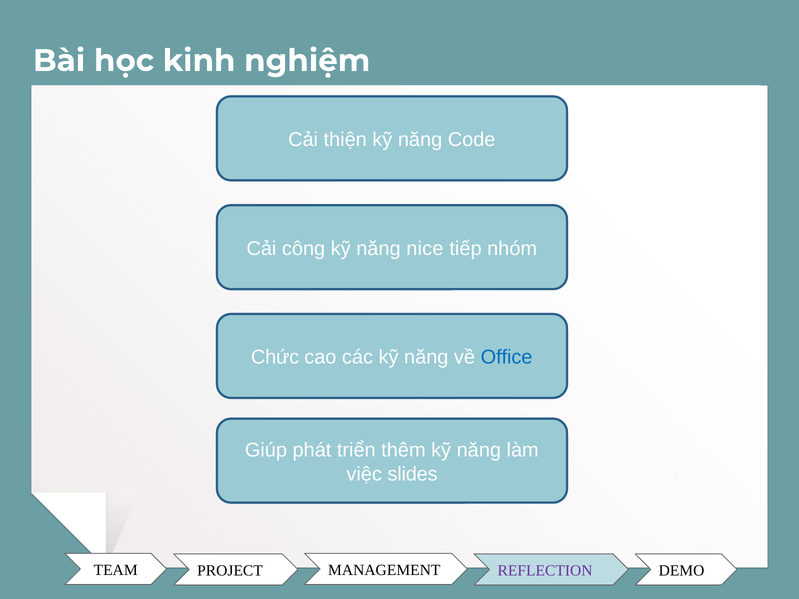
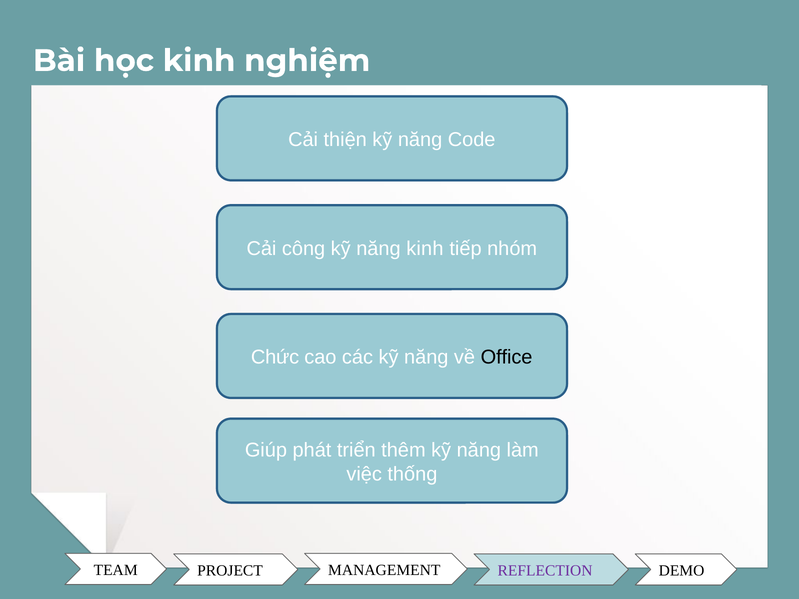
năng nice: nice -> kinh (425, 249)
Office colour: blue -> black (507, 357)
slides: slides -> thống (412, 474)
